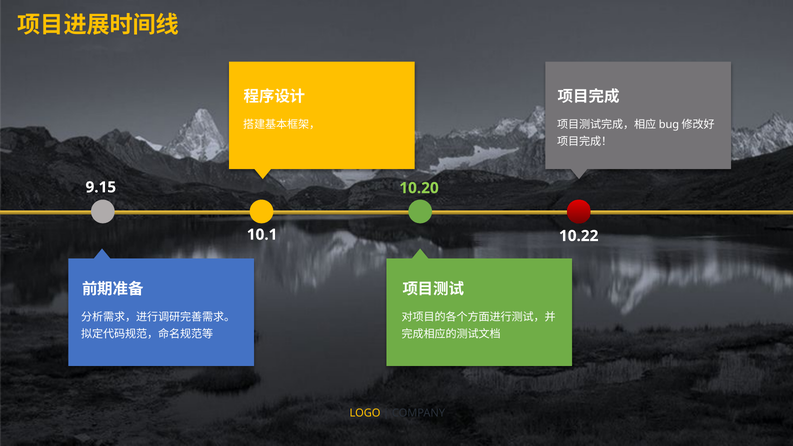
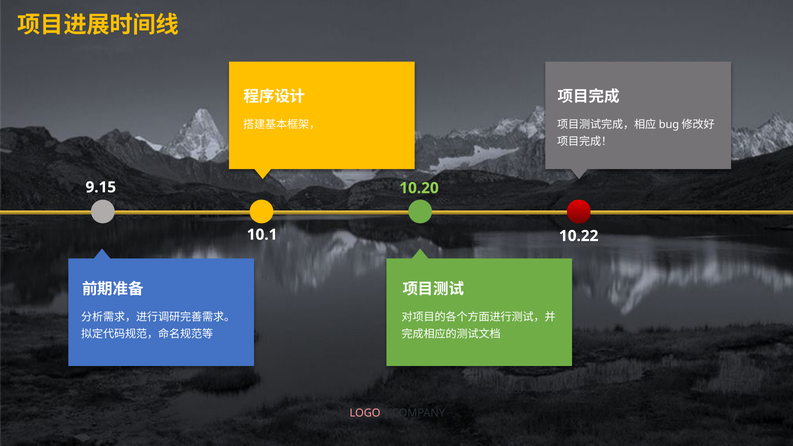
LOGO colour: yellow -> pink (365, 413)
